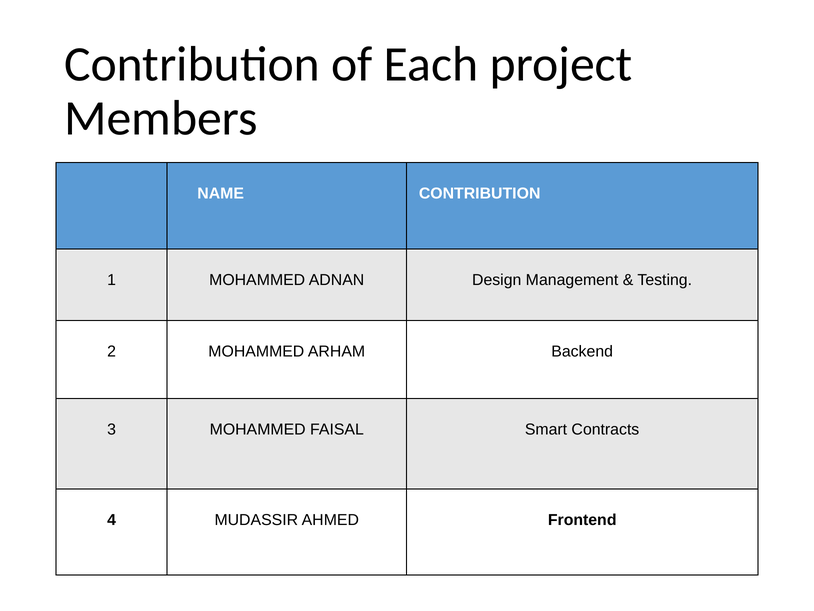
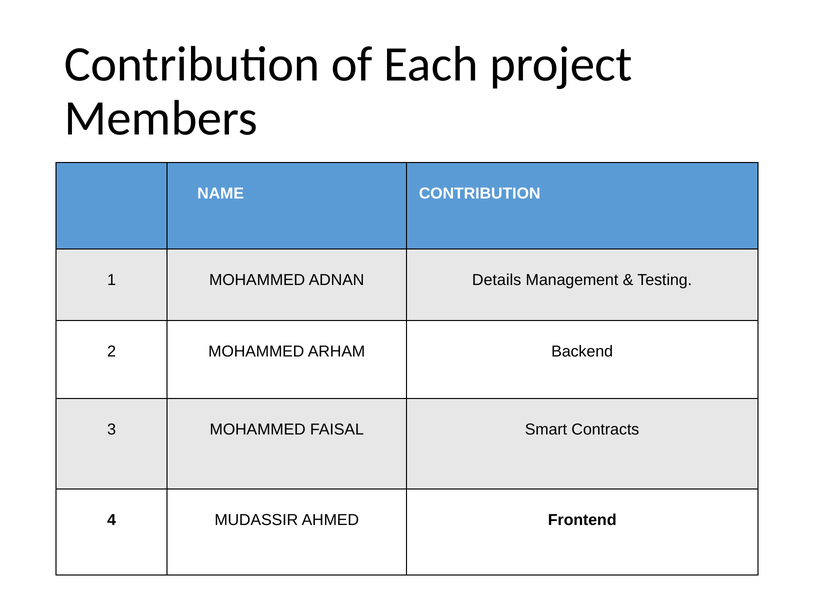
Design: Design -> Details (497, 280)
